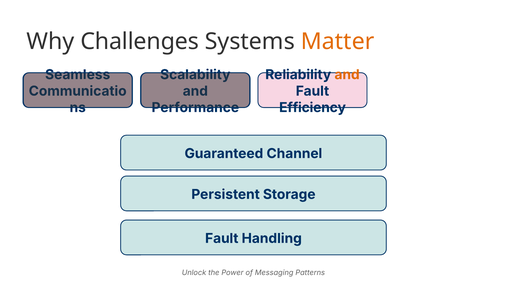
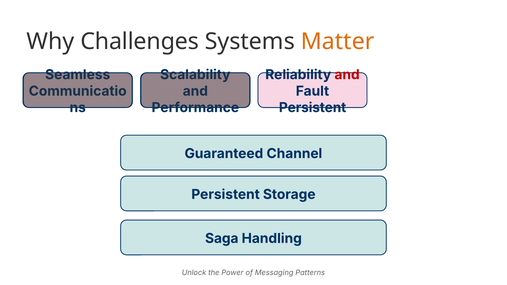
and colour: orange -> red (347, 75)
Efficiency: Efficiency -> Persistent (313, 108)
Fault: Fault -> Saga (222, 239)
